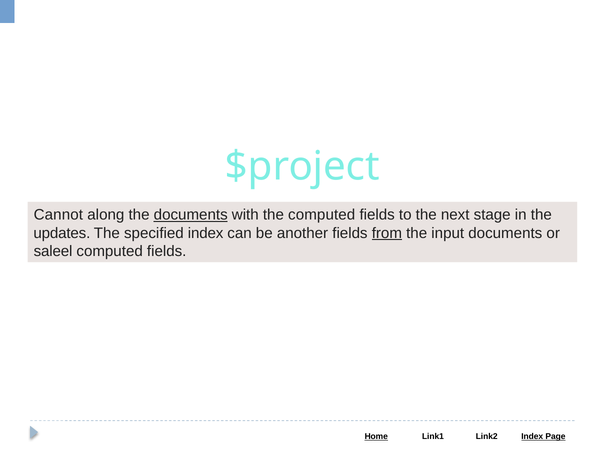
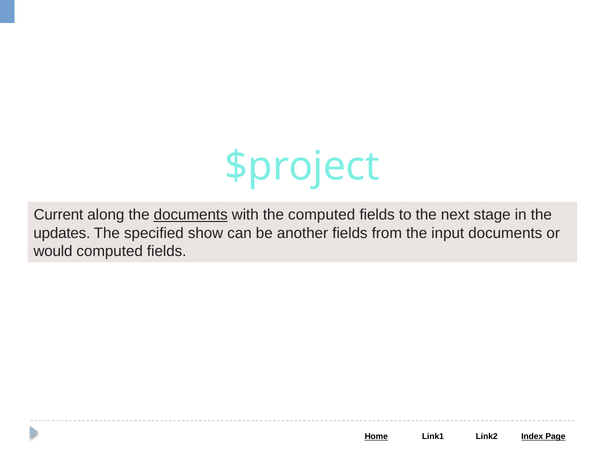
Cannot: Cannot -> Current (58, 215)
specified index: index -> show (206, 233)
from underline: present -> none (387, 233)
saleel: saleel -> would (53, 251)
